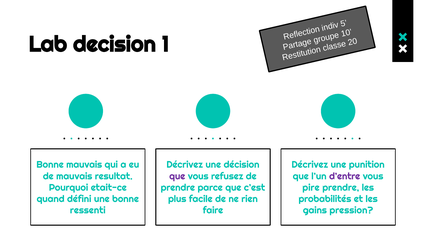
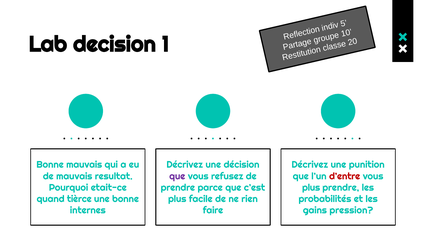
d’entre colour: purple -> red (345, 176)
pire: pire -> plus (311, 187)
défini: défini -> tièrce (79, 199)
ressenti: ressenti -> internes (88, 210)
